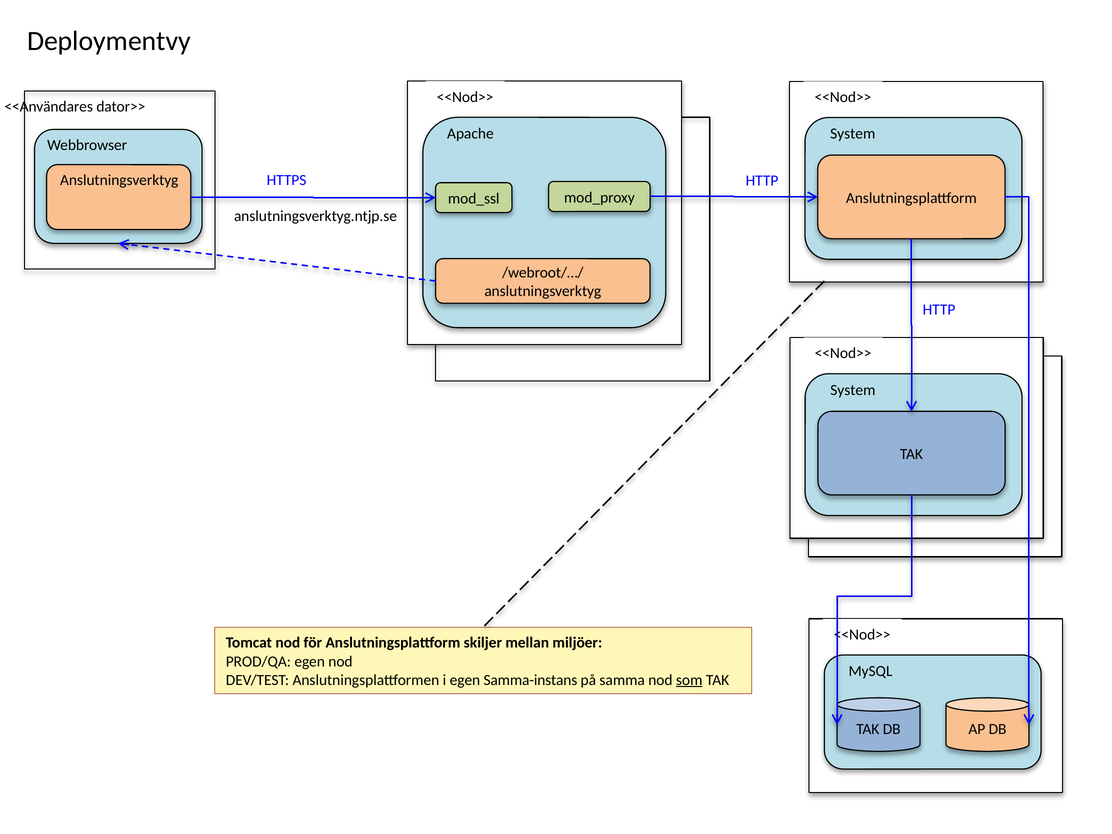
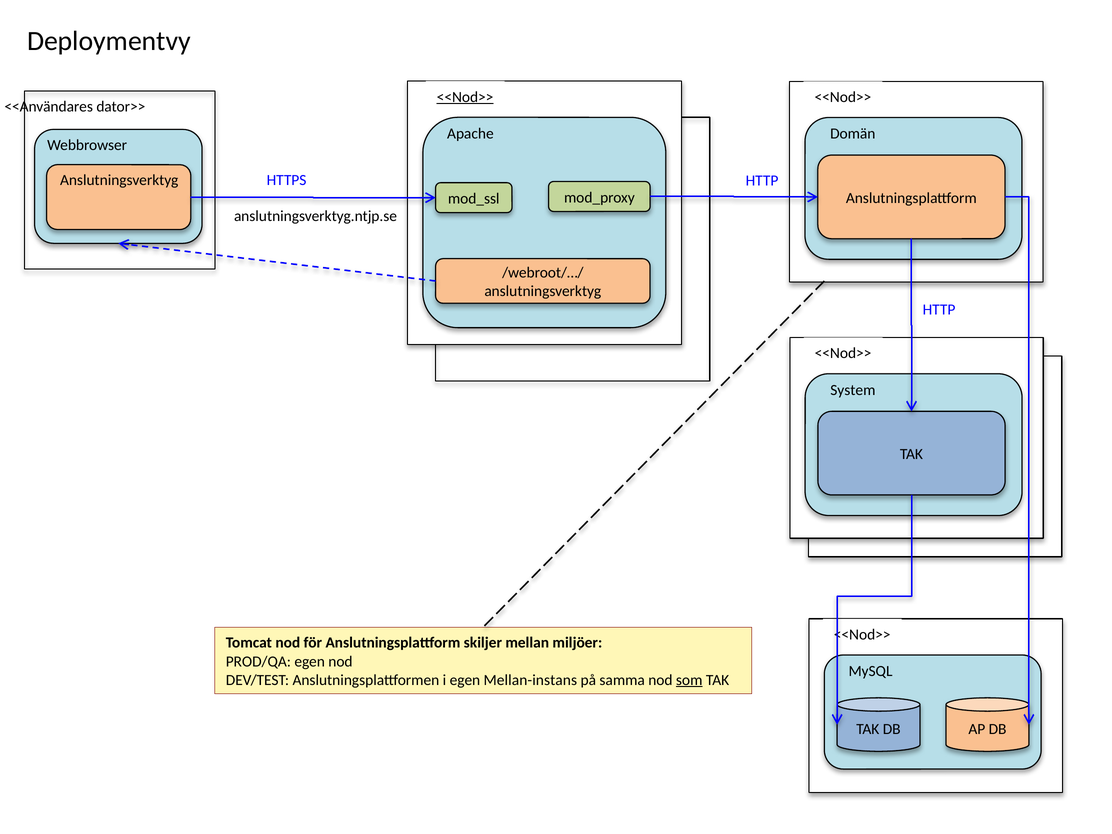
<<Nod>> underline: none -> present (465, 97)
System: System -> Domän (853, 134)
Samma-instans: Samma-instans -> Mellan-instans (530, 680)
